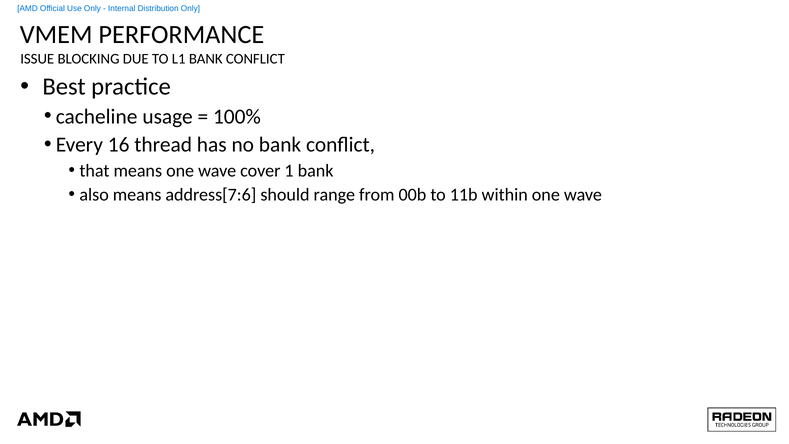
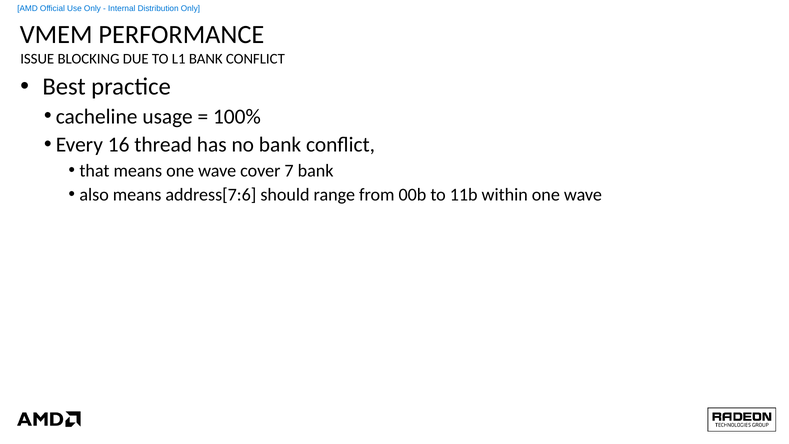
1: 1 -> 7 (289, 171)
